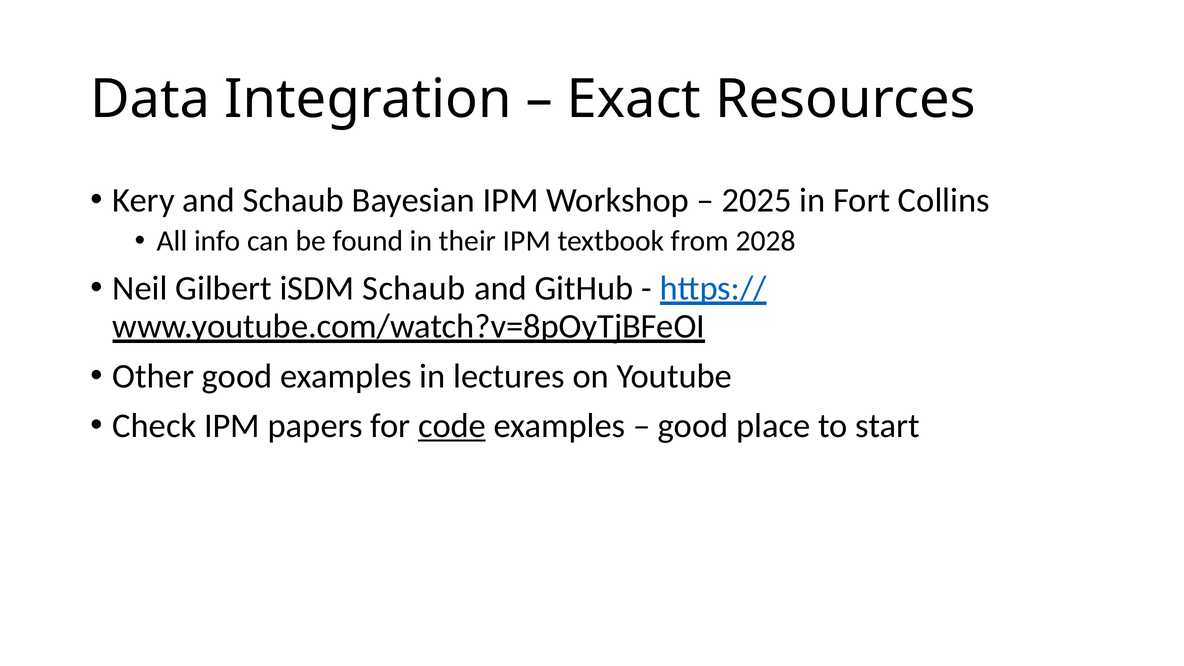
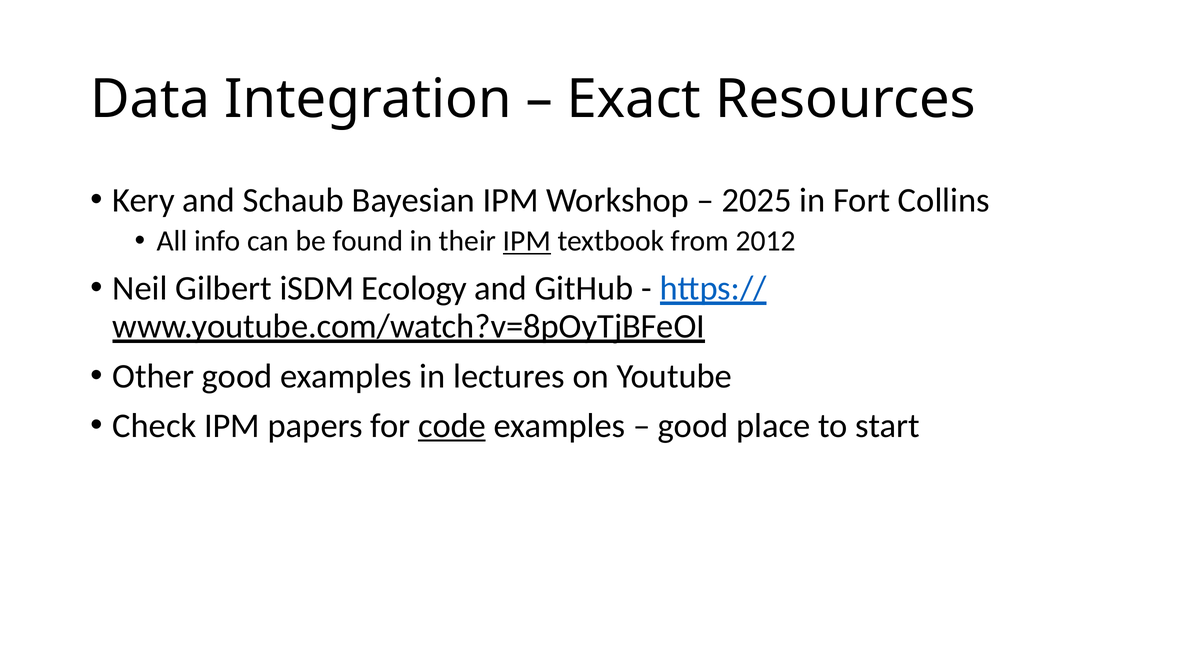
IPM underline: none -> present (527, 241)
2028: 2028 -> 2012 (766, 241)
iSDM Schaub: Schaub -> Ecology (414, 288)
